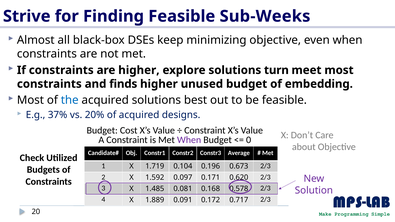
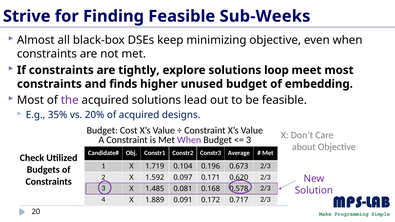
are higher: higher -> tightly (139, 70)
turn: turn -> loop (276, 70)
the colour: blue -> purple (70, 100)
best: best -> lead (196, 100)
37%: 37% -> 35% (58, 115)
0: 0 -> 3 (249, 140)
